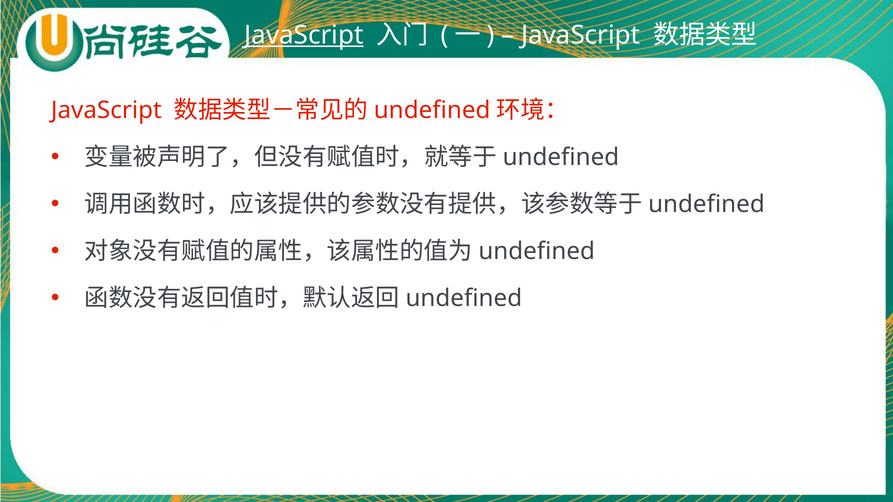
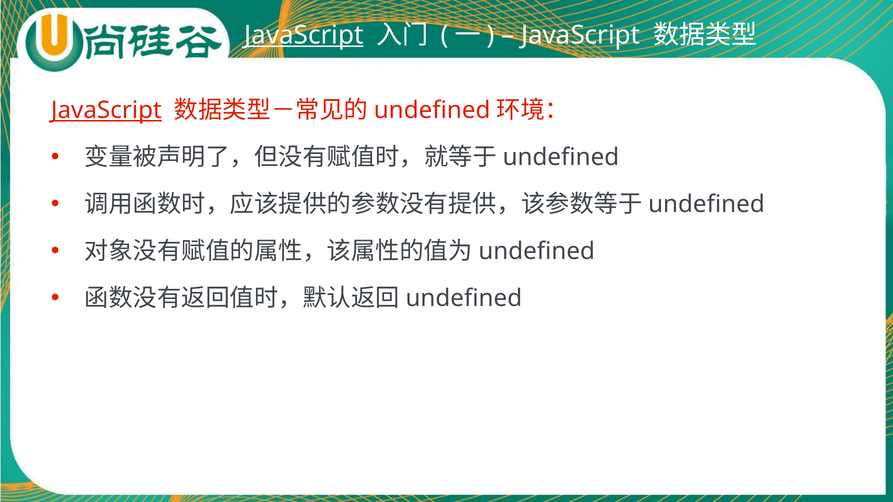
JavaScript underline: none -> present (106, 110)
